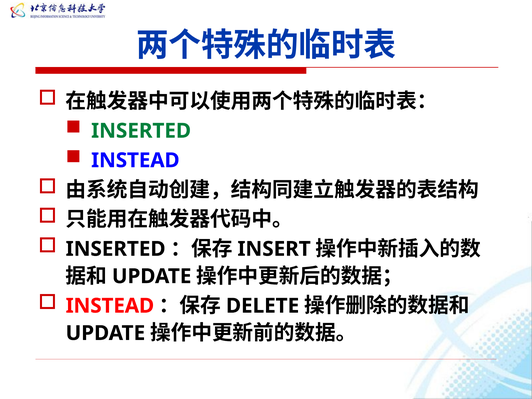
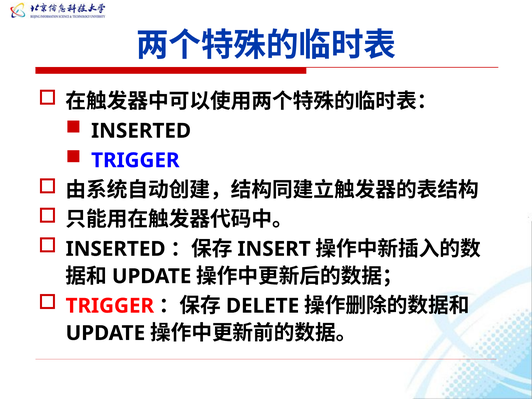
INSERTED colour: green -> black (141, 131)
INSTEAD: INSTEAD -> TRIGGER (135, 160)
INSTEAD: INSTEAD -> TRIGGER (110, 306)
